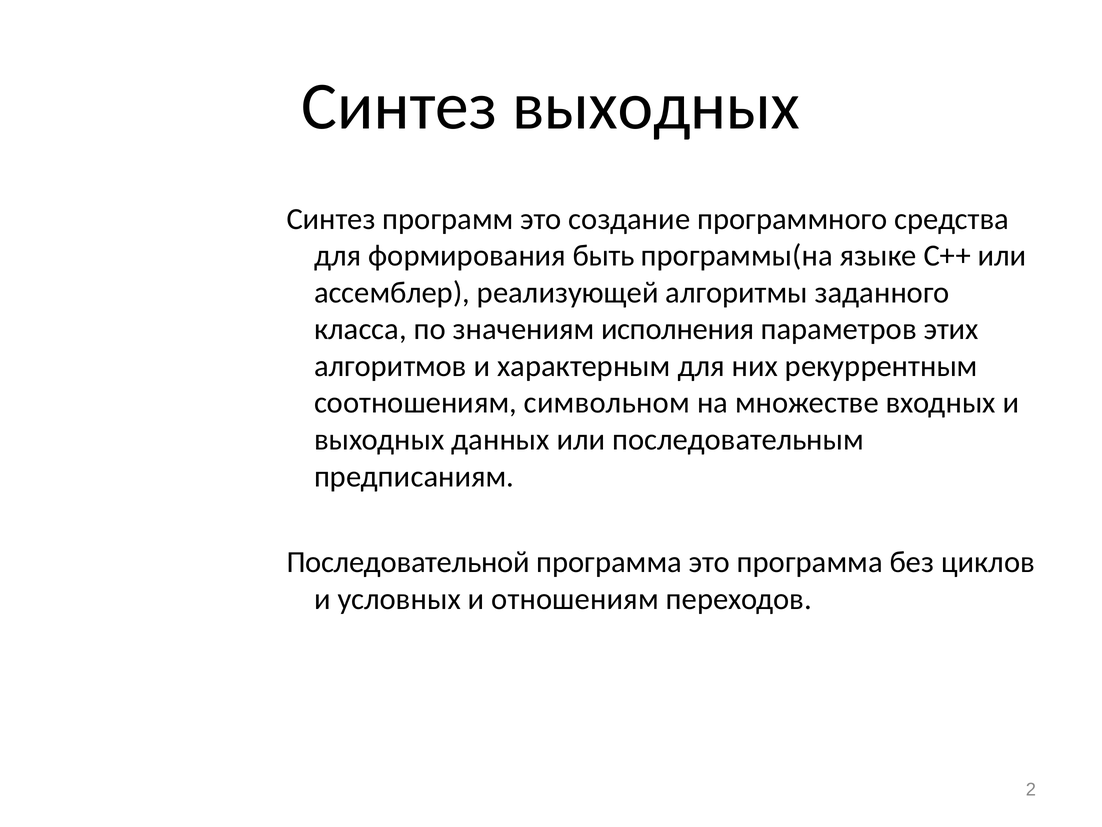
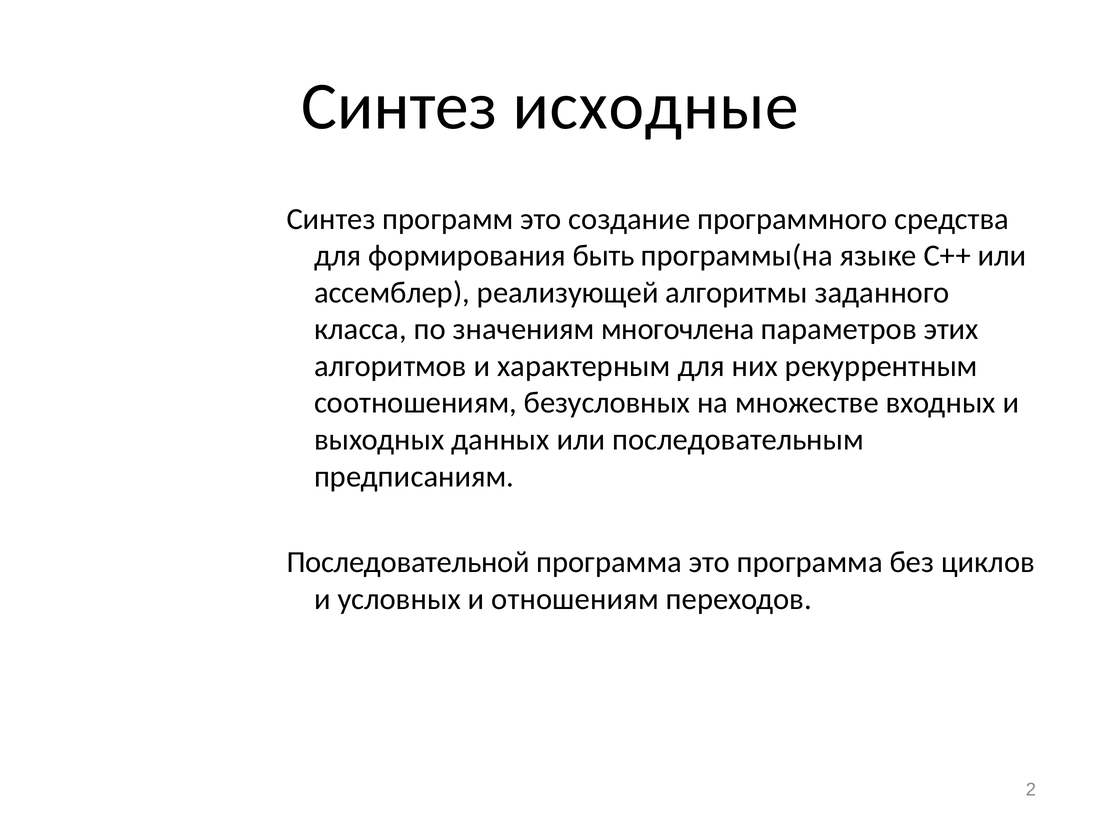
Синтез выходных: выходных -> исходные (656, 107)
исполнения: исполнения -> многочлена (678, 329)
символьном: символьном -> безусловных (607, 403)
